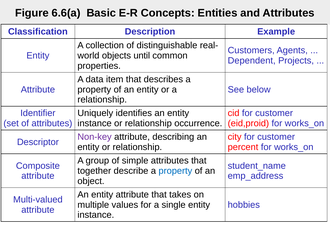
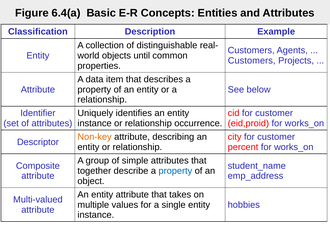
6.6(a: 6.6(a -> 6.4(a (66, 13)
Dependent: Dependent -> Customers (252, 61)
Non-key colour: purple -> orange (95, 137)
